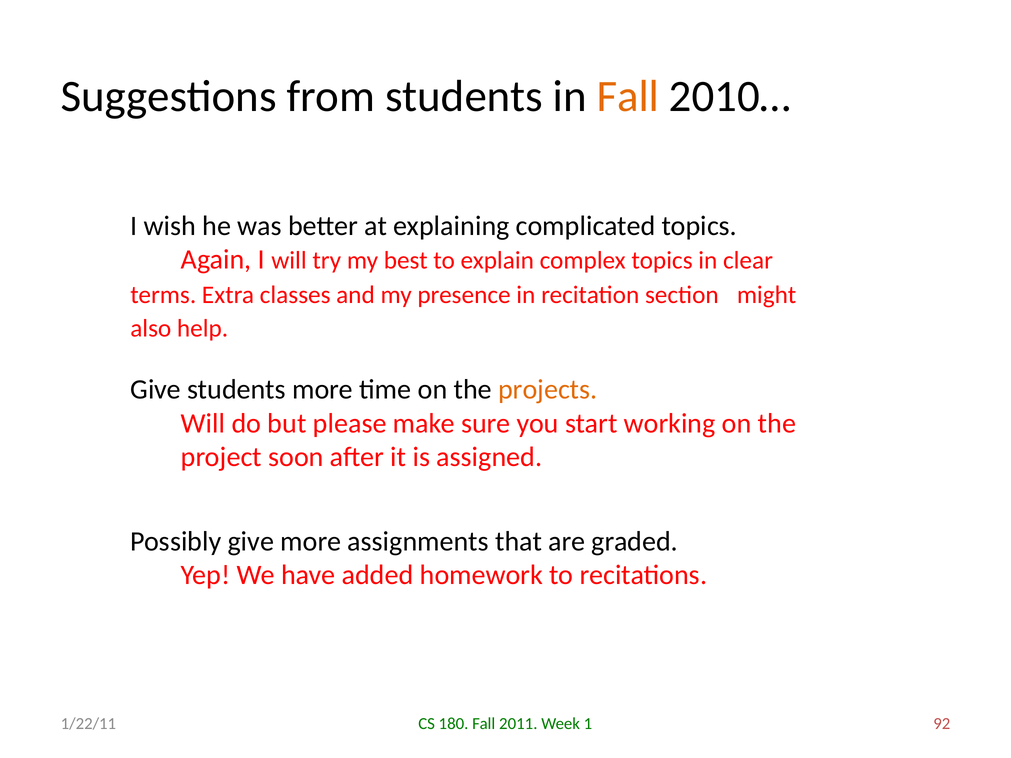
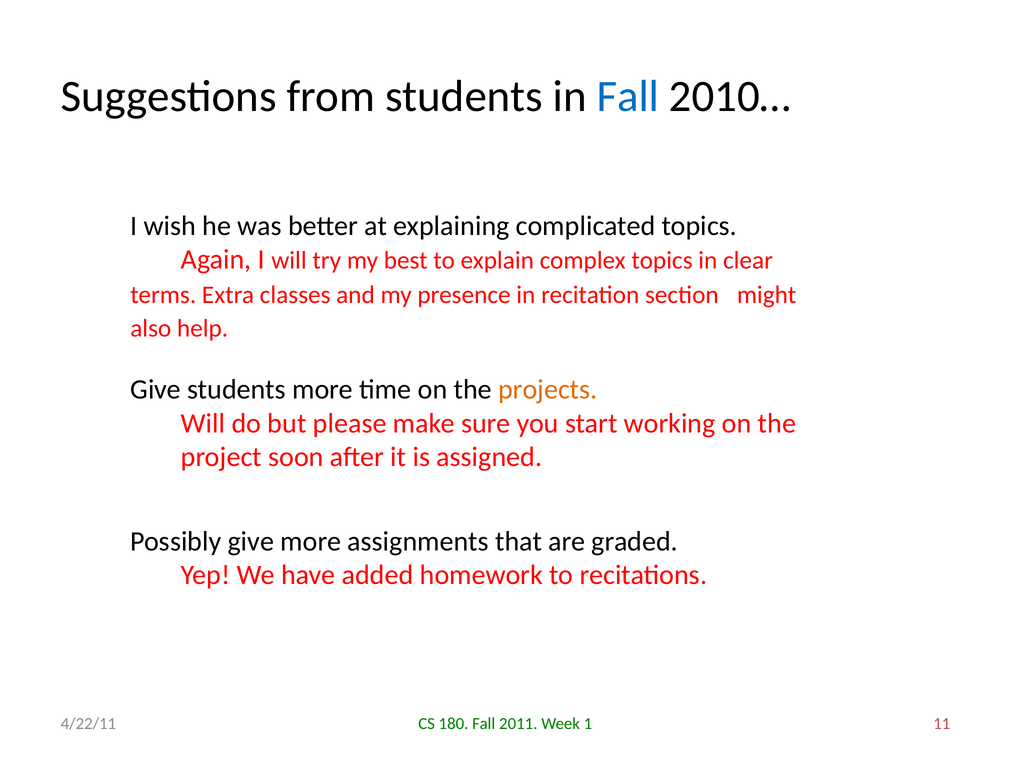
Fall colour: orange -> blue (628, 97)
92: 92 -> 11 (942, 724)
1/22/11: 1/22/11 -> 4/22/11 (88, 724)
